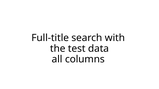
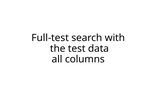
Full-title: Full-title -> Full-test (50, 38)
